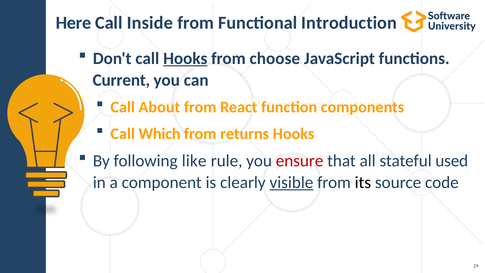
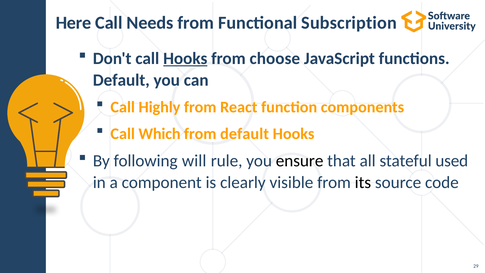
Inside: Inside -> Needs (150, 23)
Introduction: Introduction -> Subscription (349, 23)
Current: Current -> Default (121, 80)
About: About -> Highly (159, 107)
from returns: returns -> default (245, 134)
like: like -> will (194, 161)
ensure colour: red -> black (300, 161)
visible underline: present -> none (291, 182)
